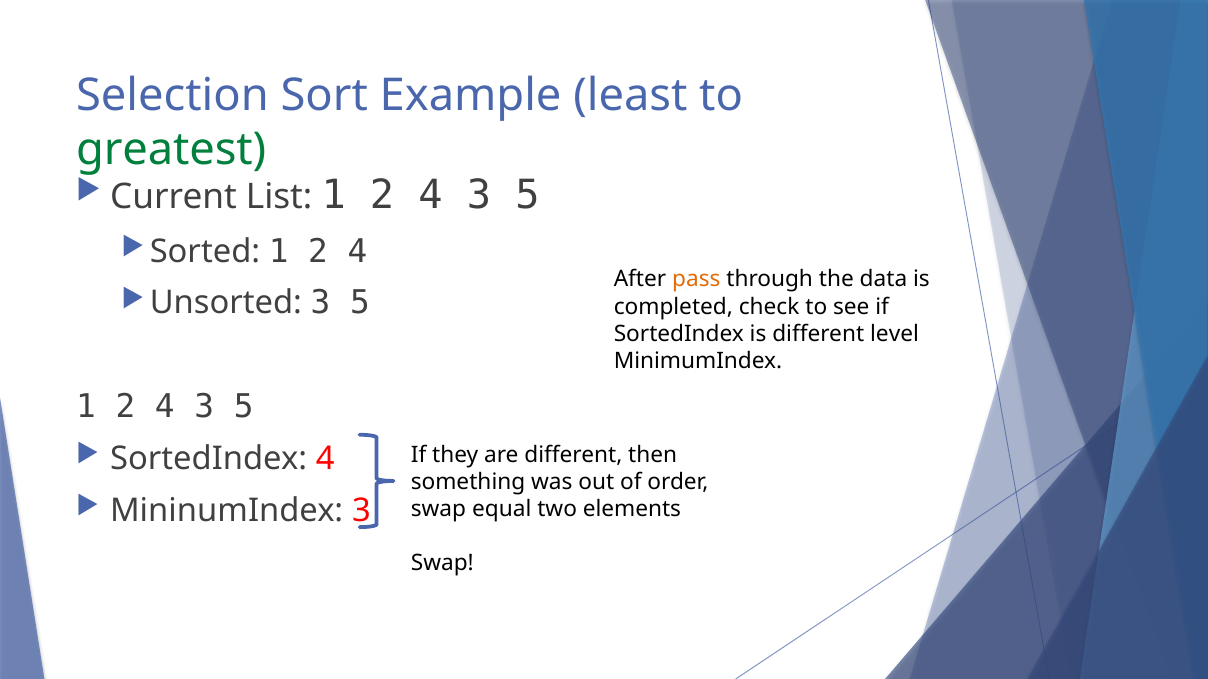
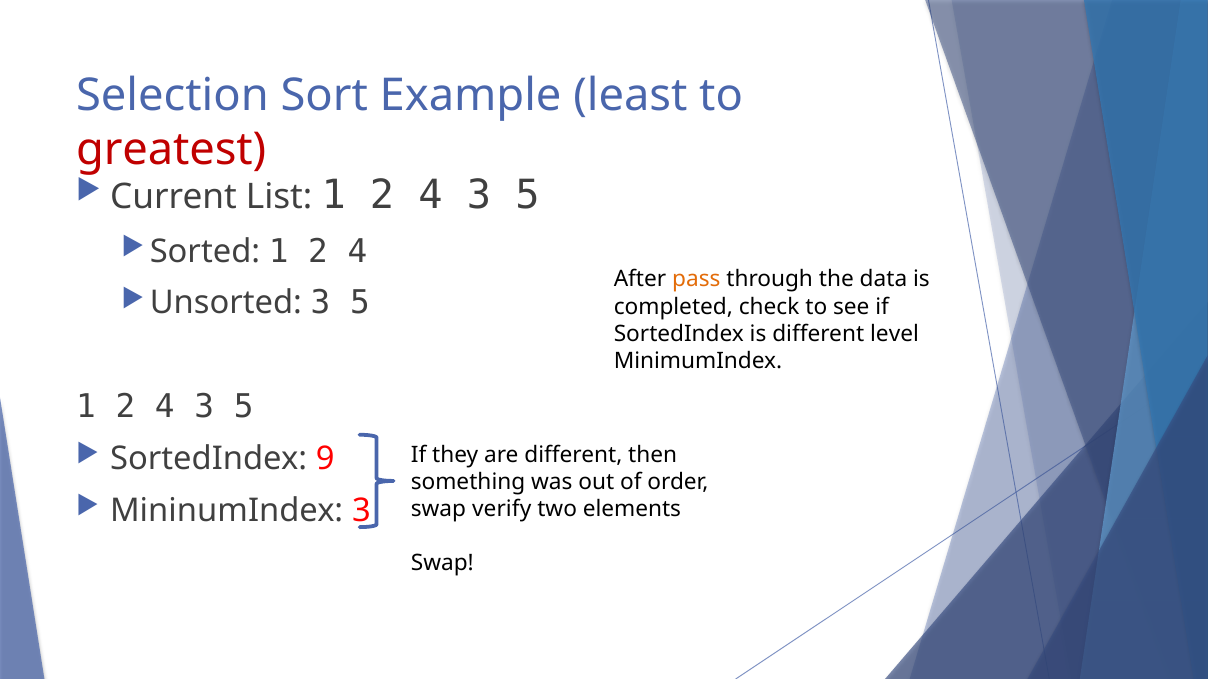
greatest colour: green -> red (171, 150)
SortedIndex 4: 4 -> 9 (325, 459)
equal: equal -> verify (502, 510)
